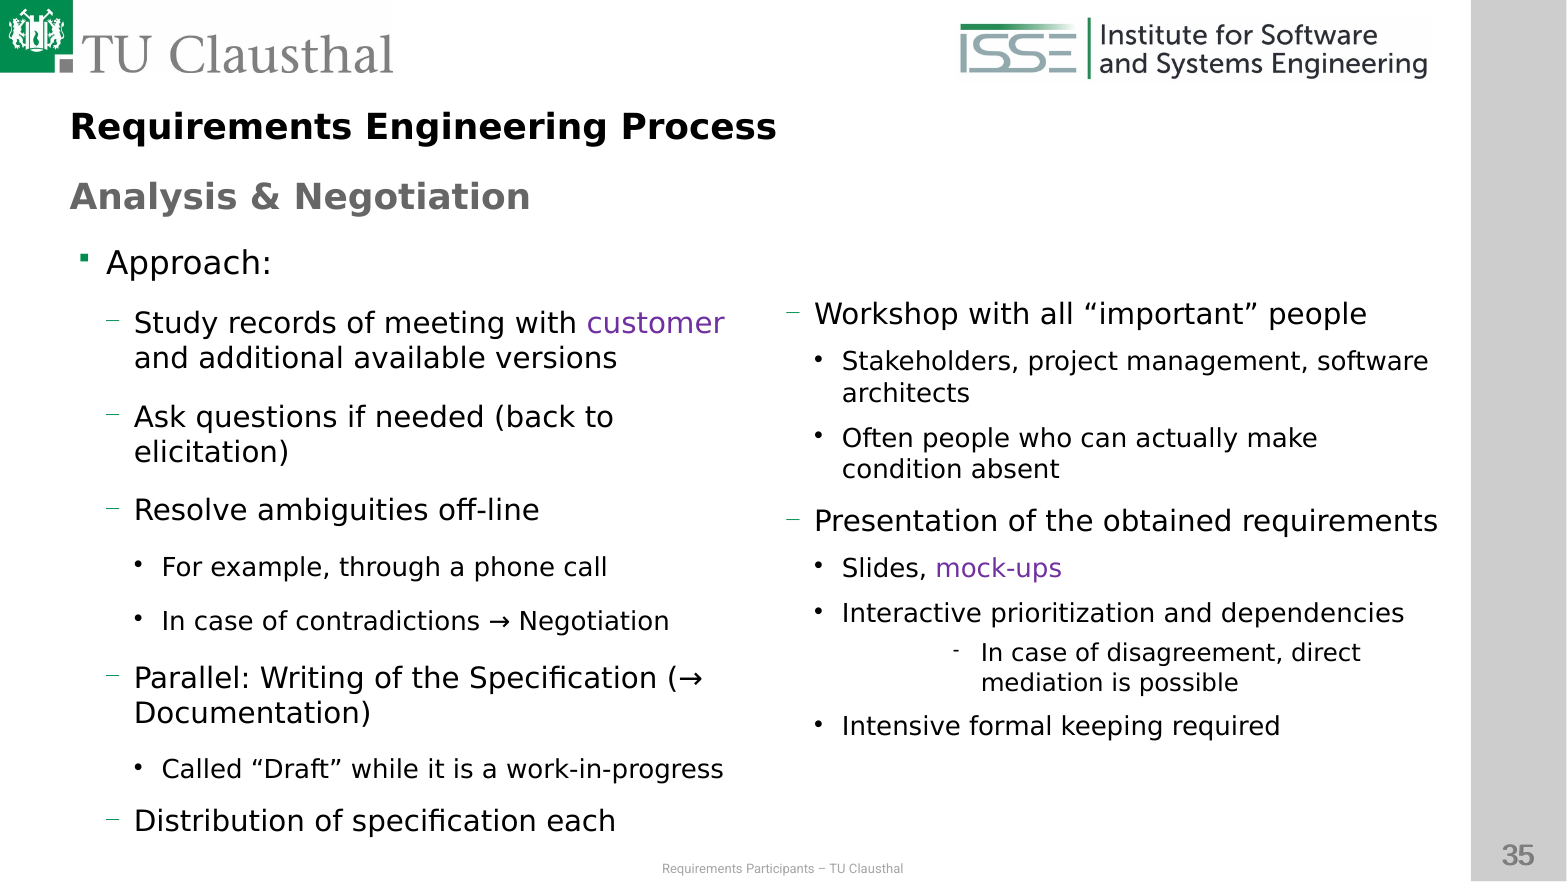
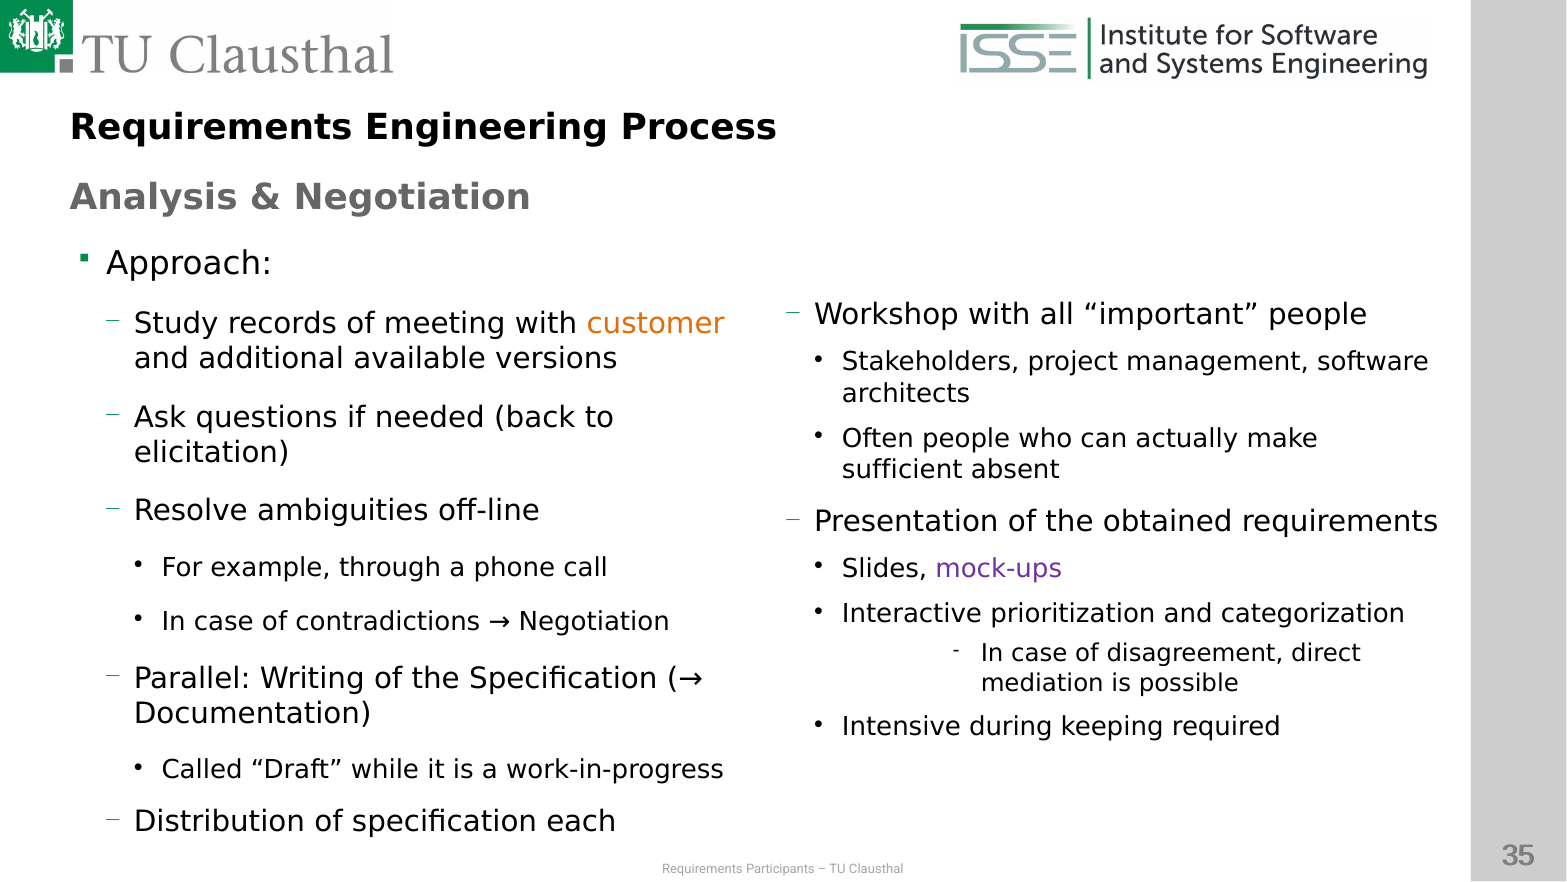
customer colour: purple -> orange (656, 324)
condition: condition -> sufficient (902, 470)
dependencies: dependencies -> categorization (1313, 614)
formal: formal -> during (1011, 727)
